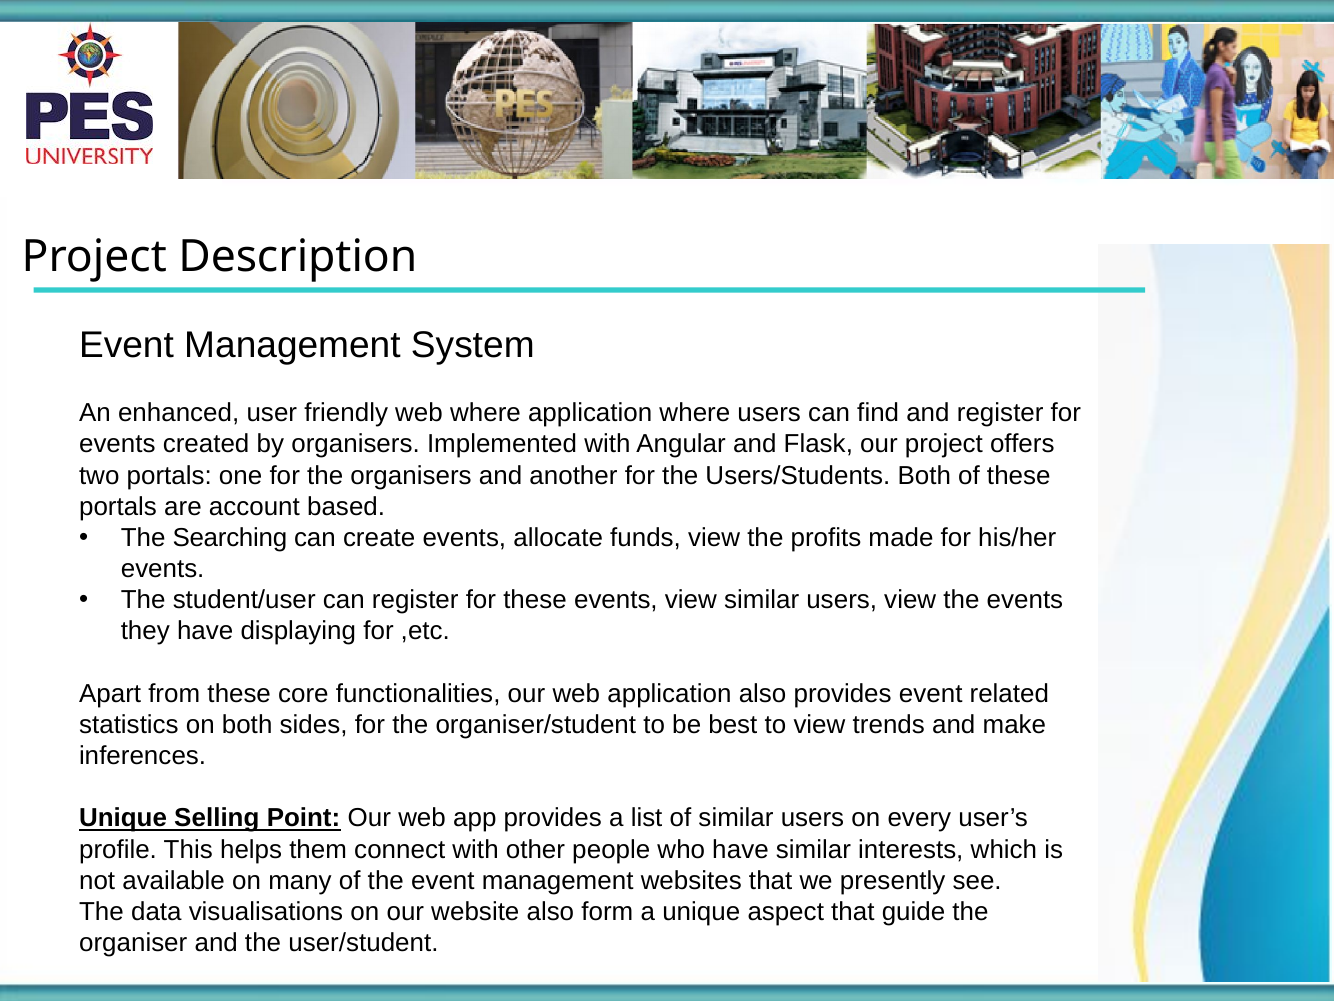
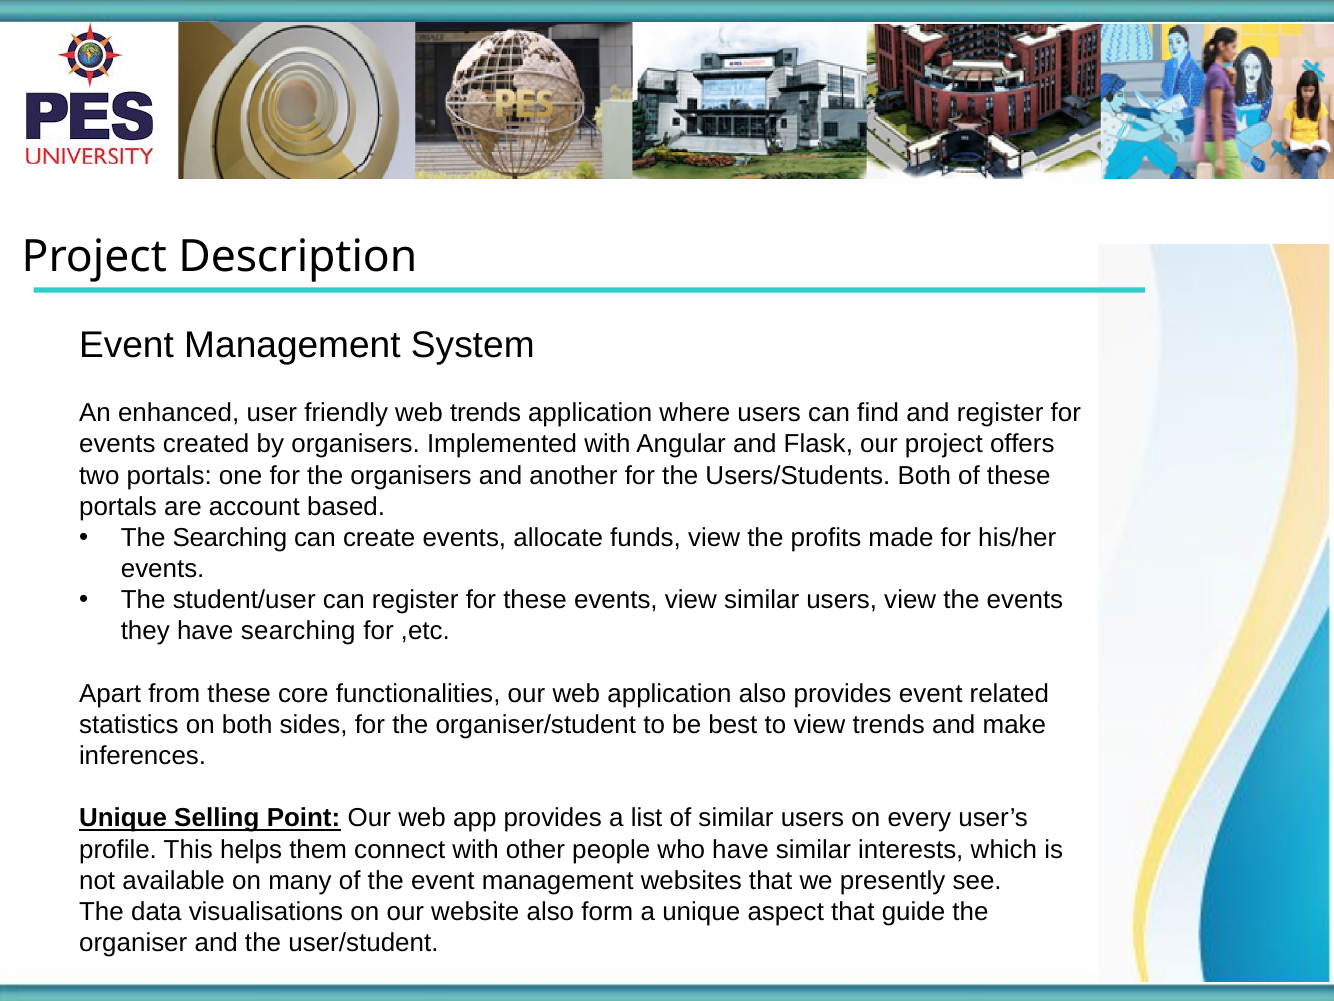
web where: where -> trends (486, 413)
have displaying: displaying -> searching (298, 631)
